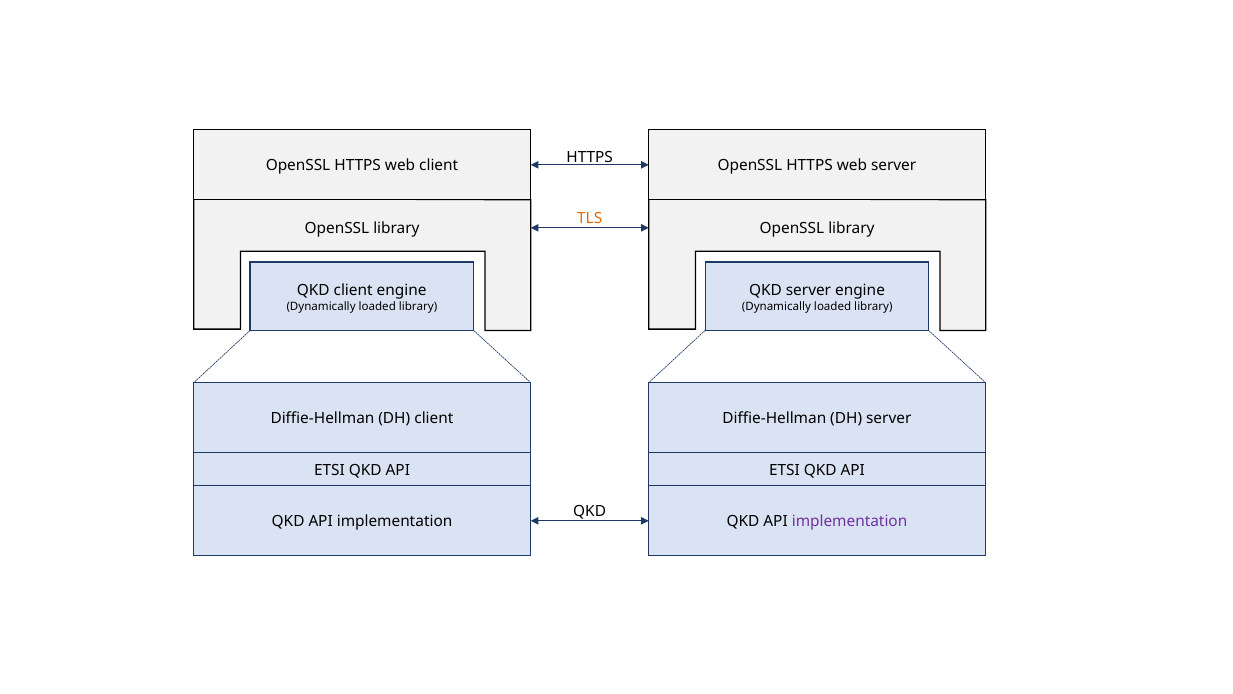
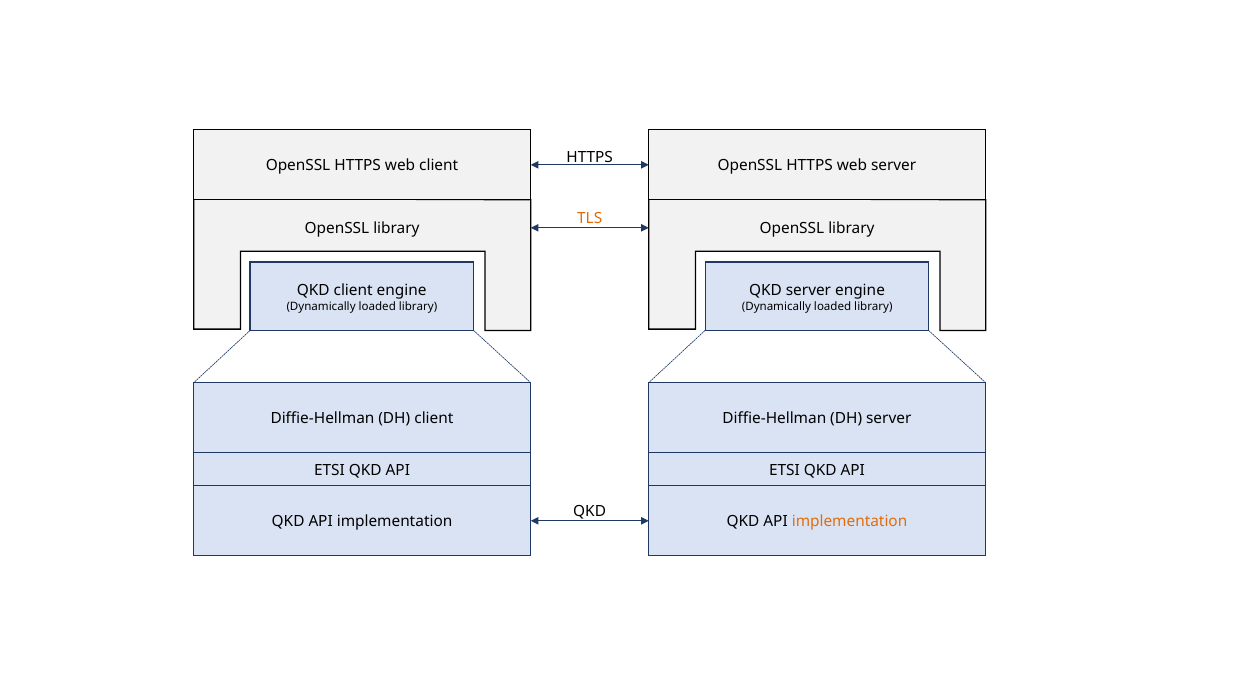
implementation colour: purple -> orange (850, 521)
